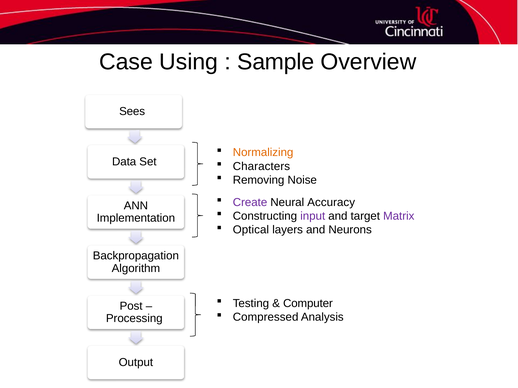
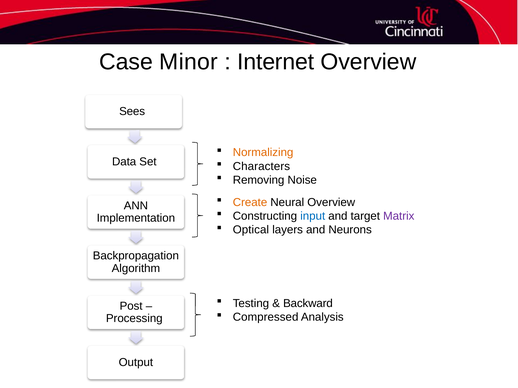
Using: Using -> Minor (189, 62)
Sample: Sample -> Internet (276, 62)
Create colour: purple -> orange (250, 203)
Neural Accuracy: Accuracy -> Overview (331, 203)
input colour: purple -> blue (313, 216)
Computer: Computer -> Backward (308, 304)
